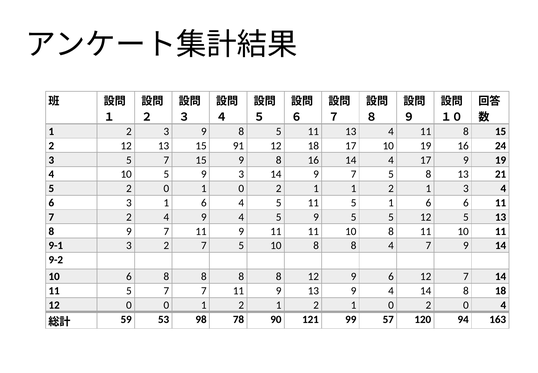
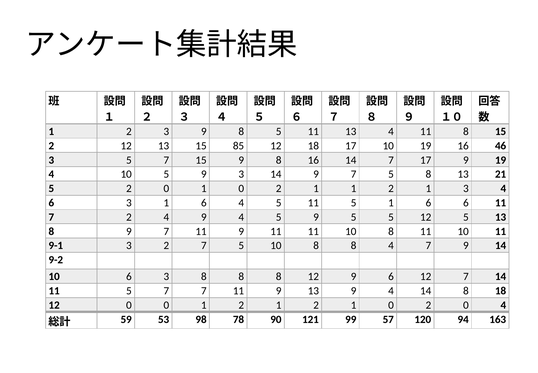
91: 91 -> 85 (238, 146)
24: 24 -> 46 (501, 146)
14 4: 4 -> 7 (391, 160)
10 6 8: 8 -> 3 (166, 276)
